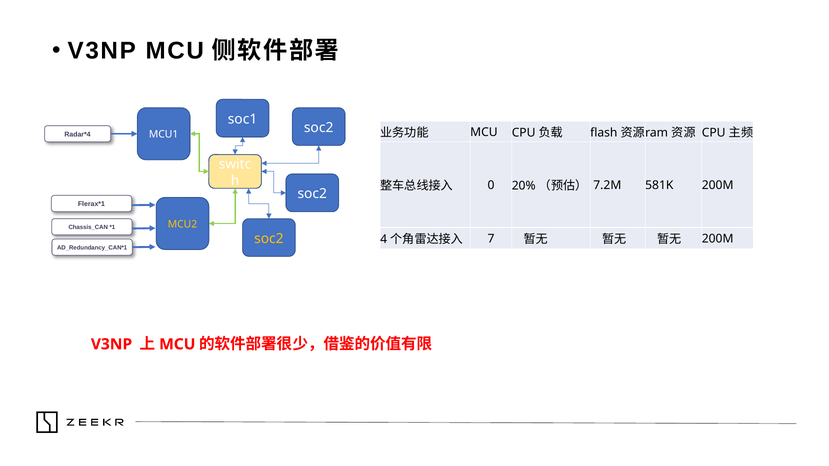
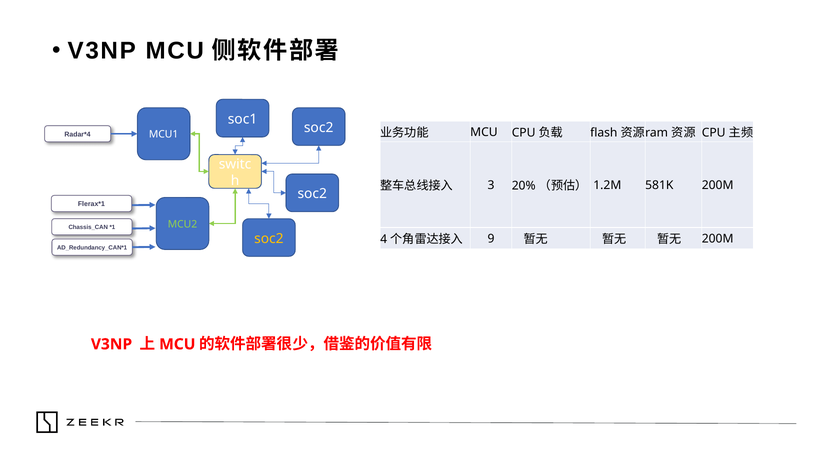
0: 0 -> 3 (491, 185)
7.2M: 7.2M -> 1.2M (607, 185)
MCU2 colour: yellow -> light green (182, 224)
7: 7 -> 9 (491, 239)
